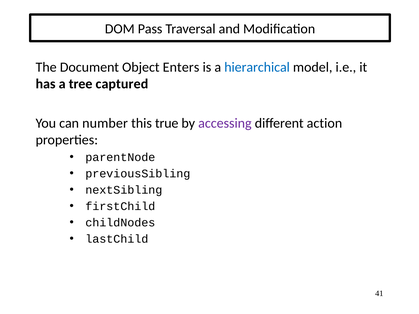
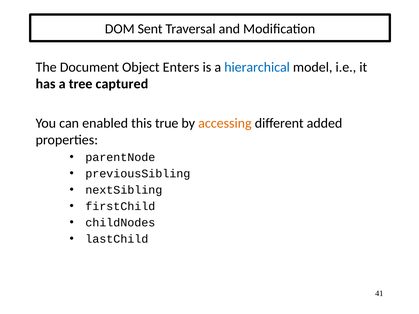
Pass: Pass -> Sent (150, 29)
number: number -> enabled (105, 123)
accessing colour: purple -> orange (225, 123)
action: action -> added (325, 123)
